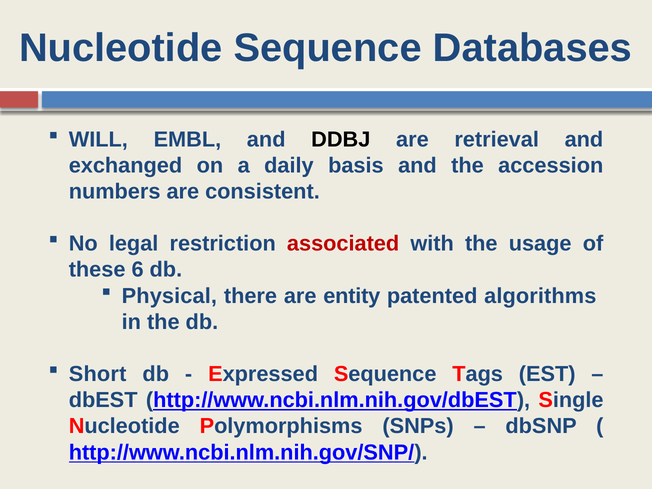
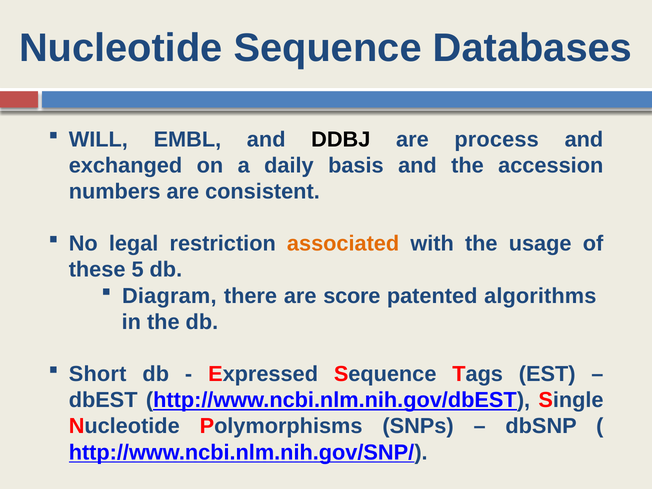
retrieval: retrieval -> process (497, 139)
associated colour: red -> orange (343, 244)
6: 6 -> 5 (138, 270)
Physical: Physical -> Diagram (169, 296)
entity: entity -> score (352, 296)
